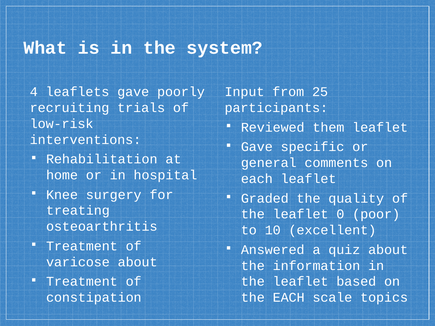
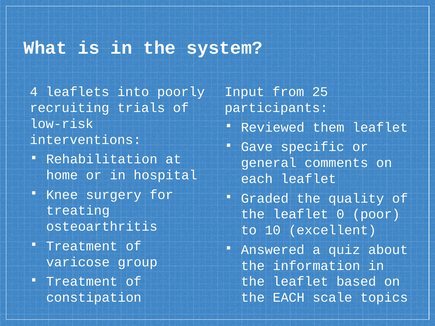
leaflets gave: gave -> into (133, 92)
varicose about: about -> group (138, 262)
